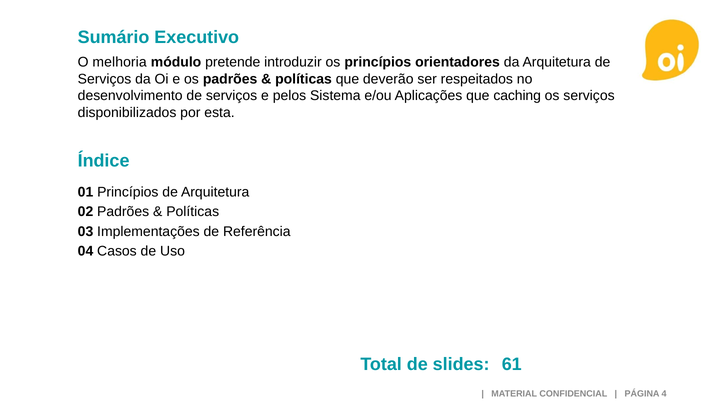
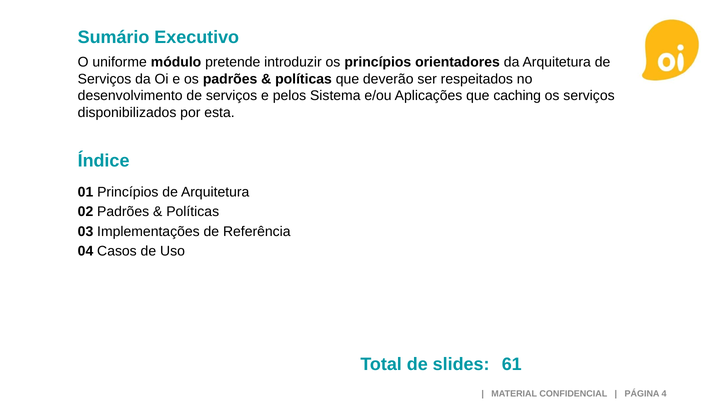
melhoria: melhoria -> uniforme (120, 62)
